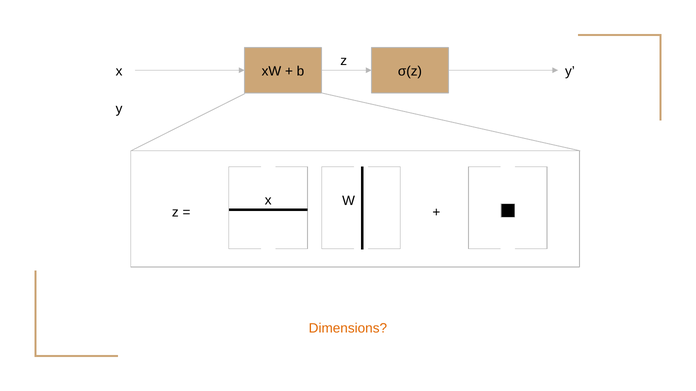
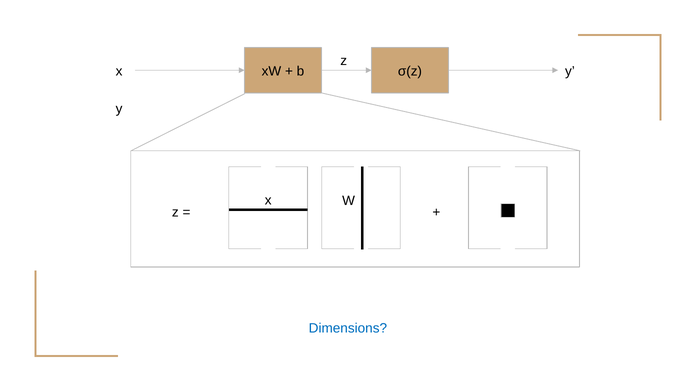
Dimensions colour: orange -> blue (348, 329)
